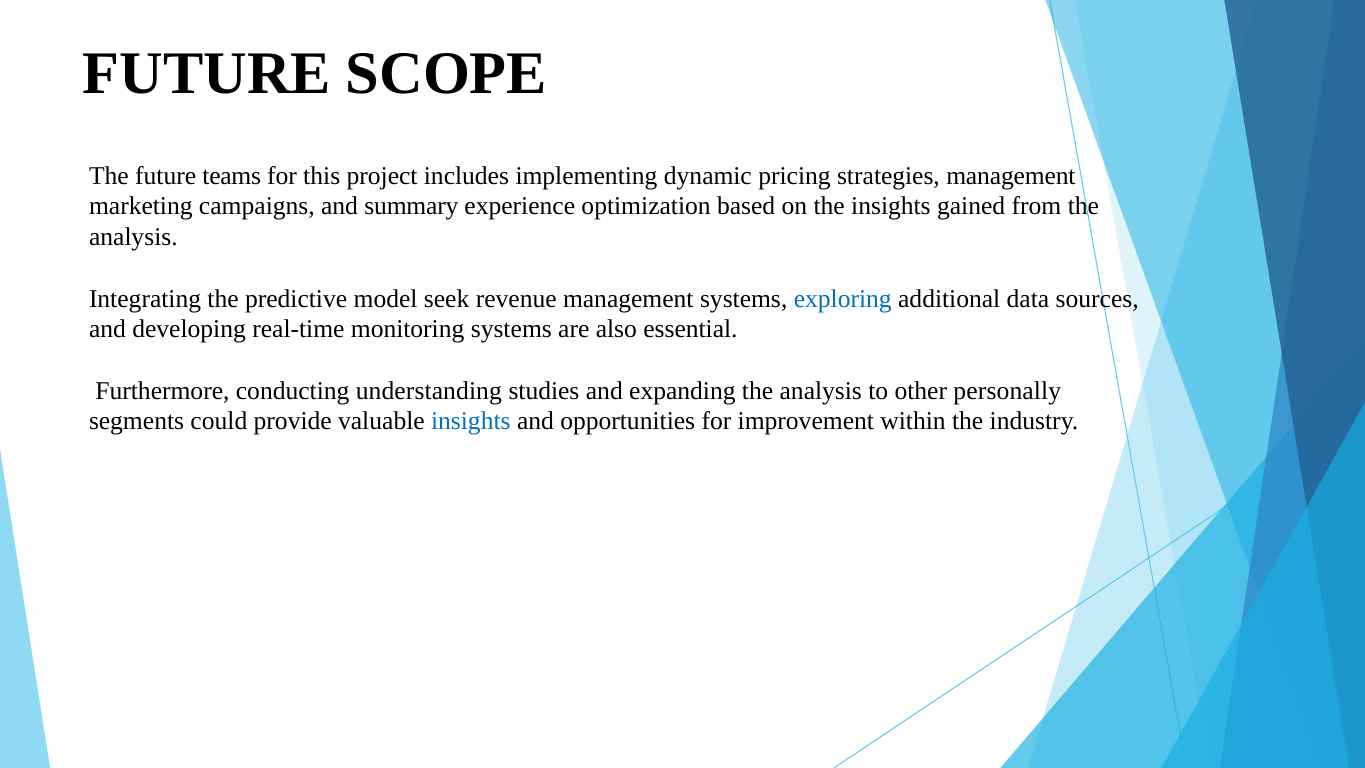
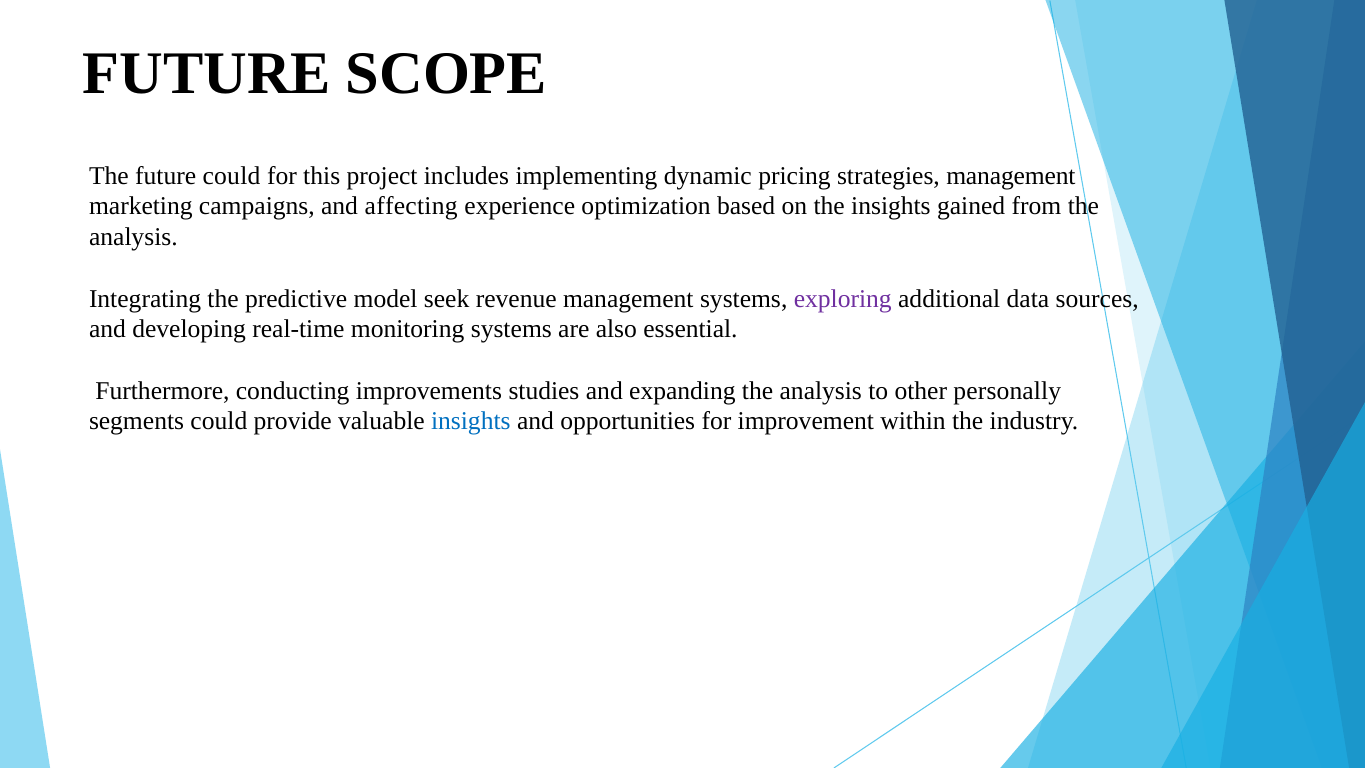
future teams: teams -> could (232, 176)
summary: summary -> affecting (411, 206)
exploring colour: blue -> purple (843, 299)
understanding: understanding -> improvements (429, 391)
